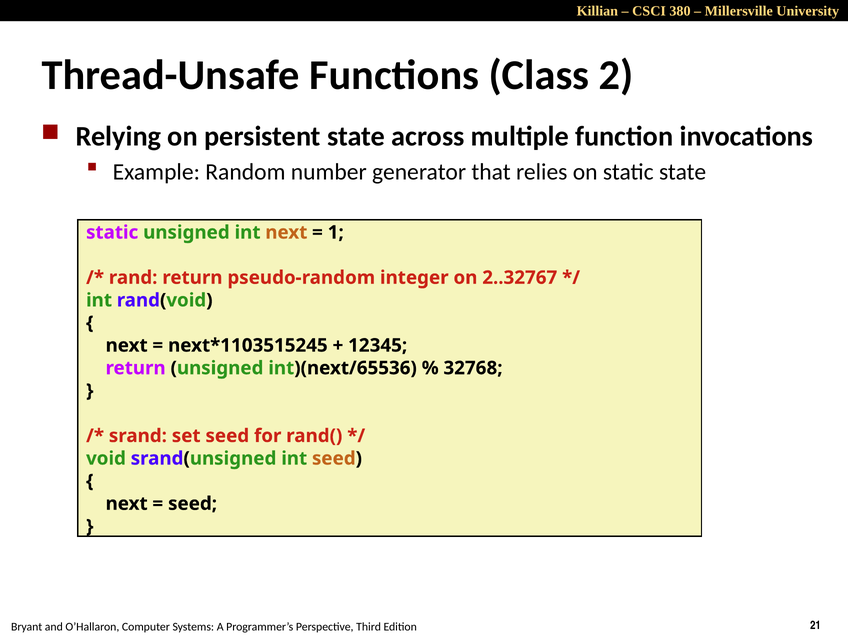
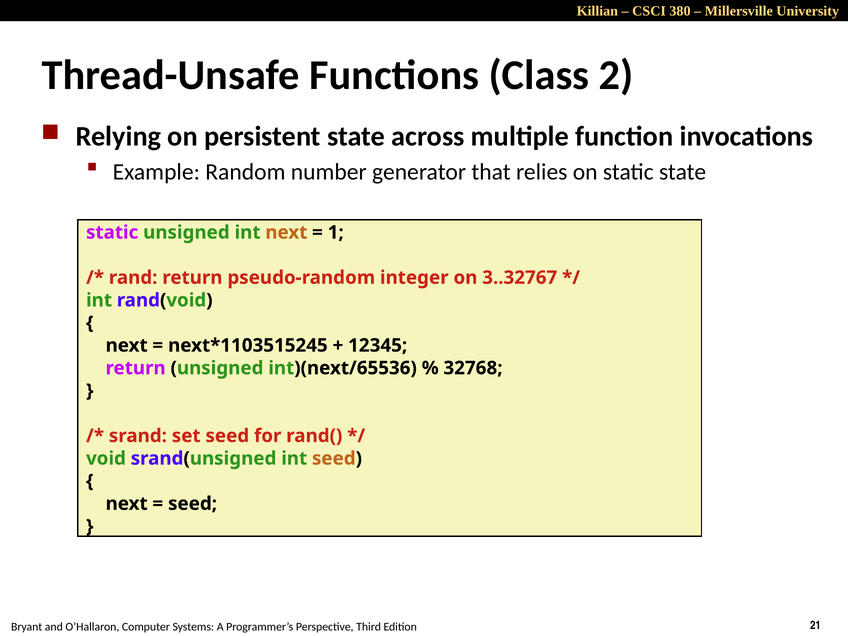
2..32767: 2..32767 -> 3..32767 (520, 278)
